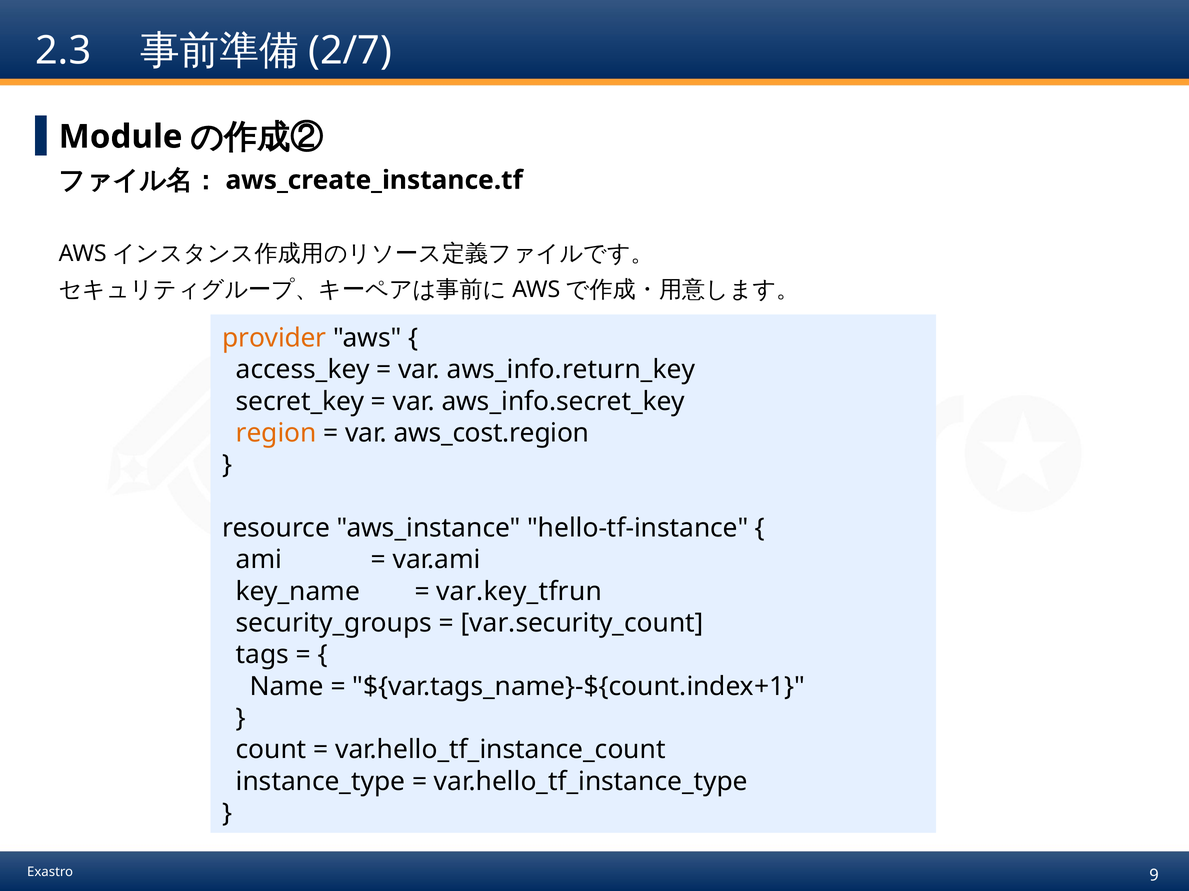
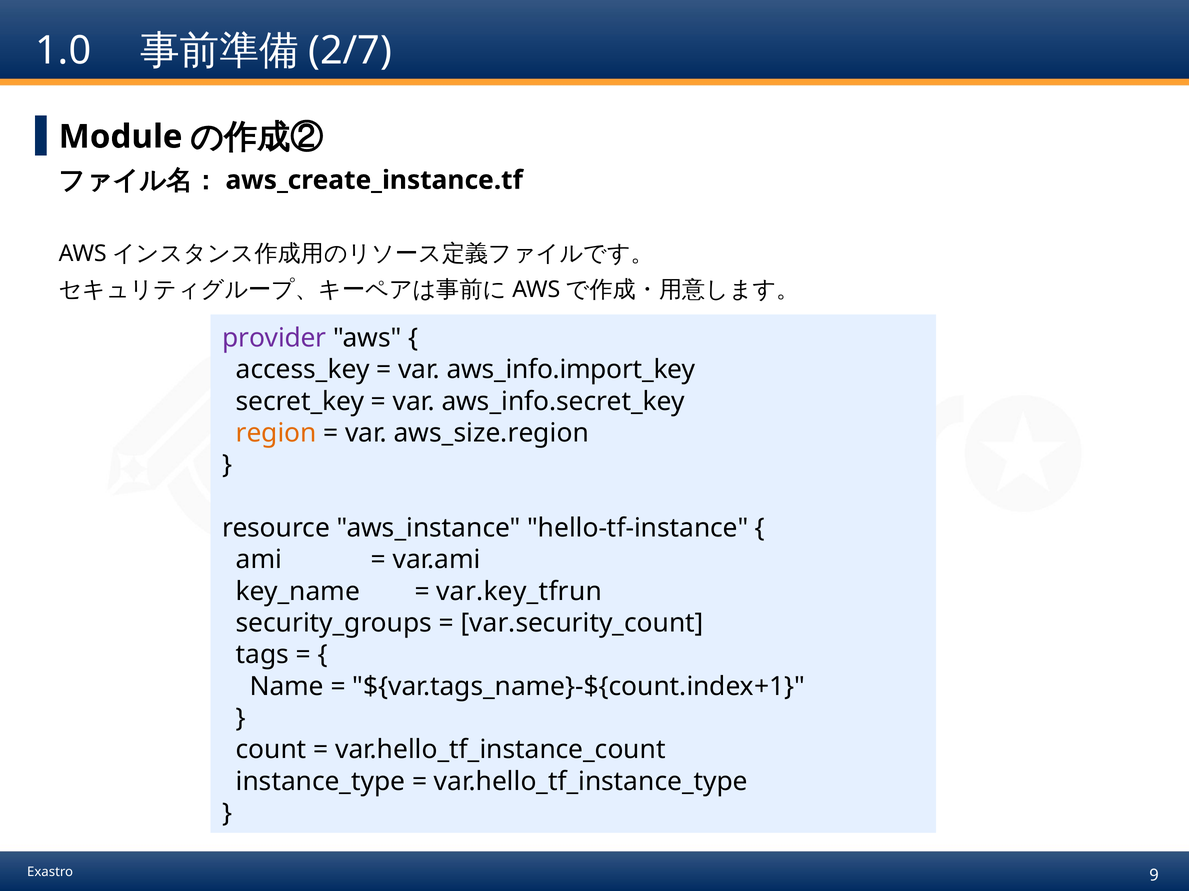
2.3: 2.3 -> 1.0 (63, 50)
provider colour: orange -> purple (274, 338)
aws_info.return_key: aws_info.return_key -> aws_info.import_key (571, 370)
aws_cost.region: aws_cost.region -> aws_size.region (491, 433)
